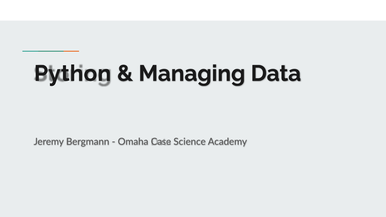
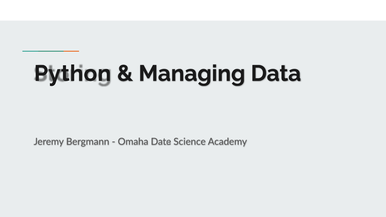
Case: Case -> Date (161, 142)
